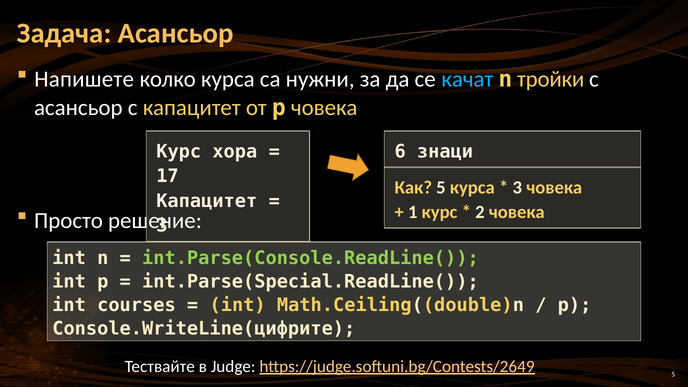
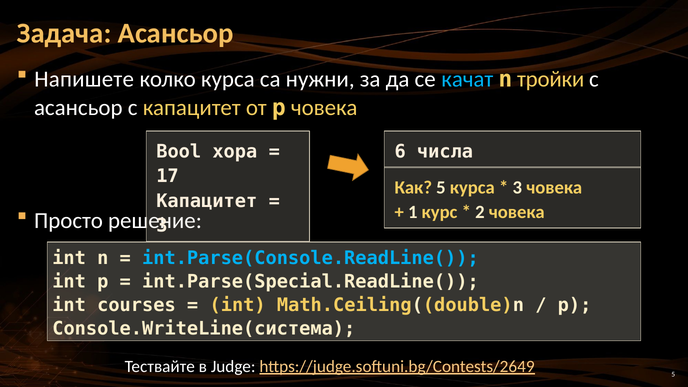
Курс: Курс -> Bool (179, 152)
знаци: знаци -> числа (445, 152)
int.Parse(Console.ReadLine( colour: light green -> light blue (310, 258)
Console.WriteLine(цифрите: Console.WriteLine(цифрите -> Console.WriteLine(система (204, 329)
